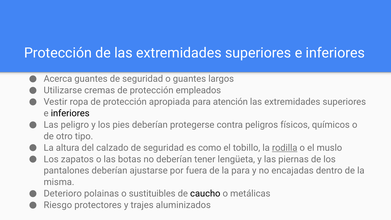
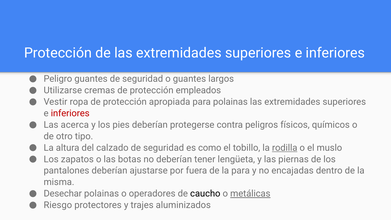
Acerca: Acerca -> Peligro (58, 79)
para atención: atención -> polainas (230, 102)
inferiores colour: black -> red (70, 113)
peligro: peligro -> acerca (75, 125)
Deterioro: Deterioro -> Desechar (63, 194)
sustituibles: sustituibles -> operadores (152, 194)
metálicas underline: none -> present (250, 194)
